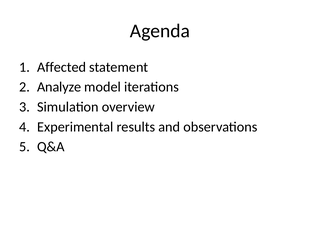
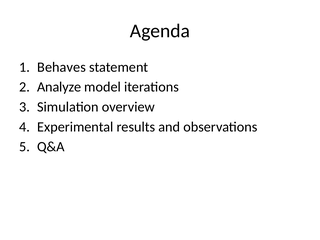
Affected: Affected -> Behaves (62, 67)
